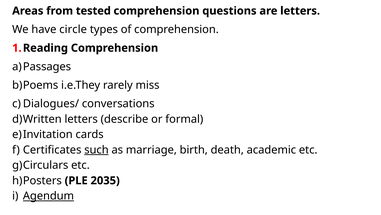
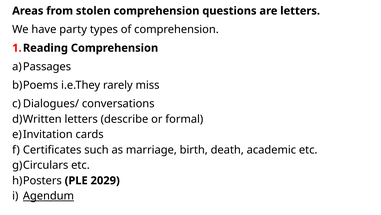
tested: tested -> stolen (93, 11)
circle: circle -> party (73, 29)
such underline: present -> none (96, 149)
2035: 2035 -> 2029 (105, 180)
